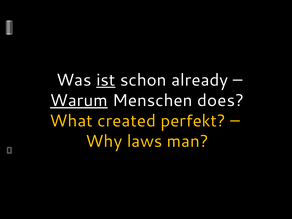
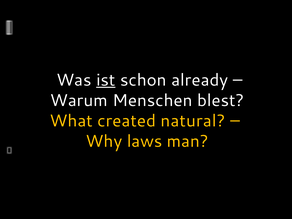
Warum underline: present -> none (79, 100)
does: does -> blest (221, 100)
perfekt: perfekt -> natural (193, 121)
